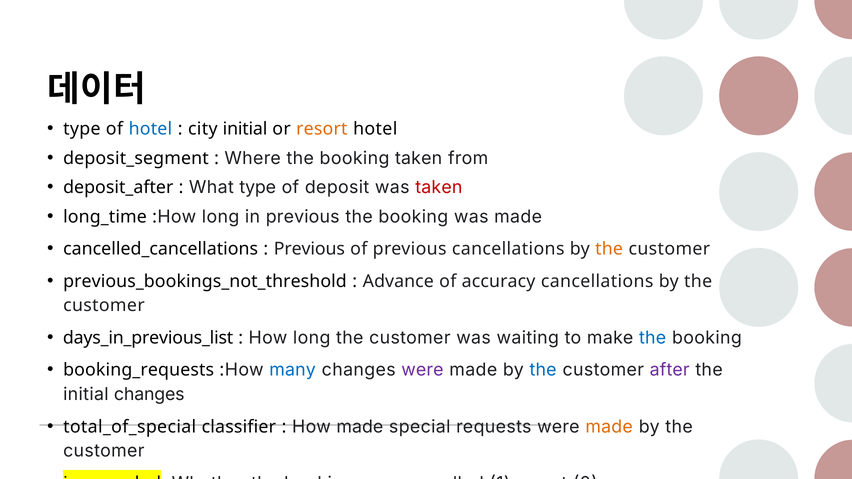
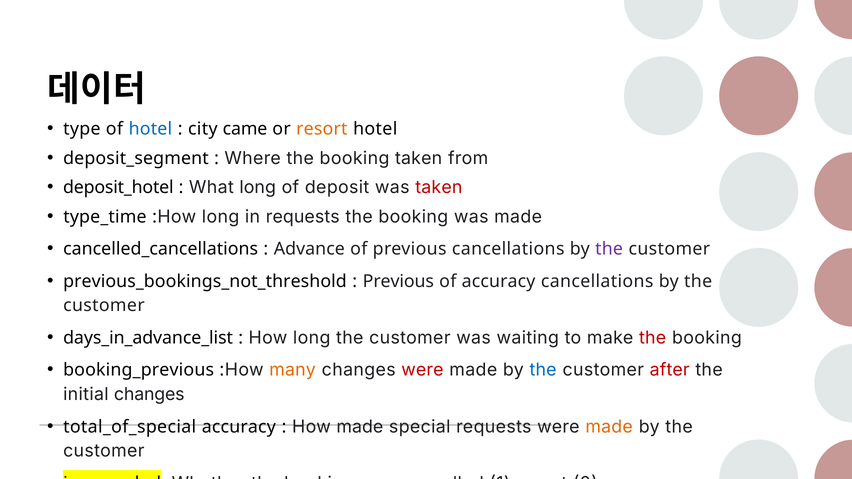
city initial: initial -> came (245, 129)
deposit_after: deposit_after -> deposit_hotel (118, 188)
What type: type -> long (258, 188)
long_time: long_time -> type_time (105, 217)
in previous: previous -> requests (303, 217)
Previous: Previous -> Advance (309, 249)
the colour: orange -> purple (609, 249)
Advance: Advance -> Previous (398, 281)
days_in_previous_list: days_in_previous_list -> days_in_advance_list (148, 338)
the colour: blue -> red (653, 338)
booking_requests: booking_requests -> booking_previous (139, 370)
many colour: blue -> orange (293, 370)
were colour: purple -> red (422, 370)
after colour: purple -> red (670, 370)
total_of_special classifier: classifier -> accuracy (239, 427)
